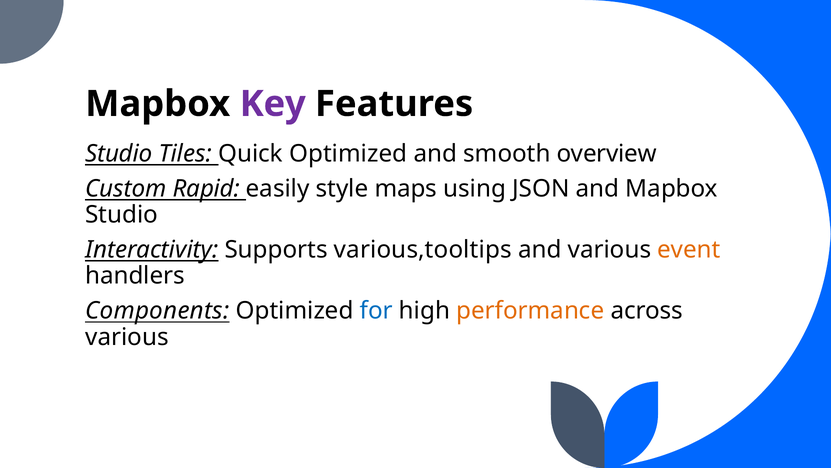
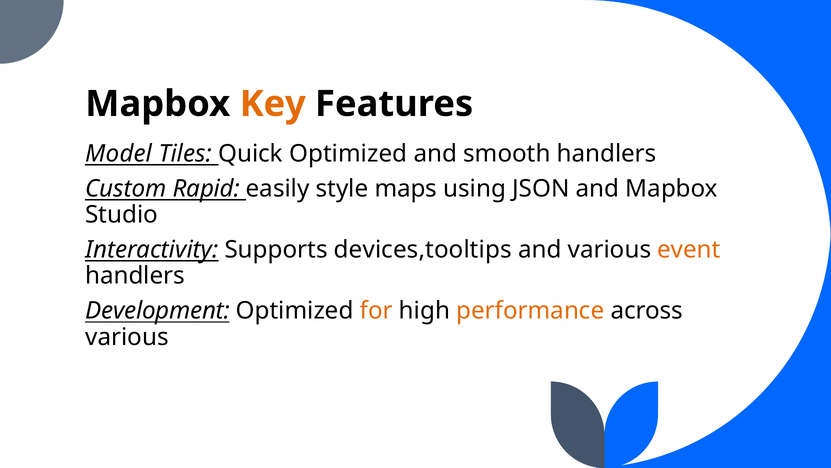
Key colour: purple -> orange (273, 104)
Studio: Studio -> Model (119, 154)
smooth overview: overview -> handlers (607, 154)
various,tooltips: various,tooltips -> devices,tooltips (423, 249)
Components: Components -> Development (158, 310)
for colour: blue -> orange (376, 310)
